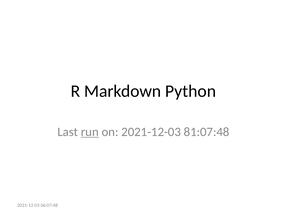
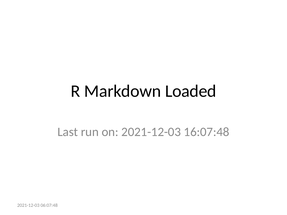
Python: Python -> Loaded (191, 91)
run underline: present -> none (90, 132)
81:07:48: 81:07:48 -> 16:07:48 (207, 132)
